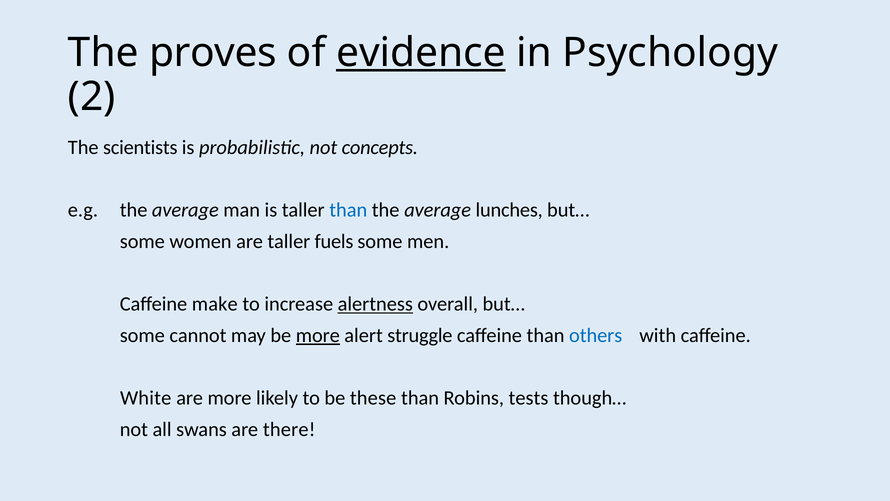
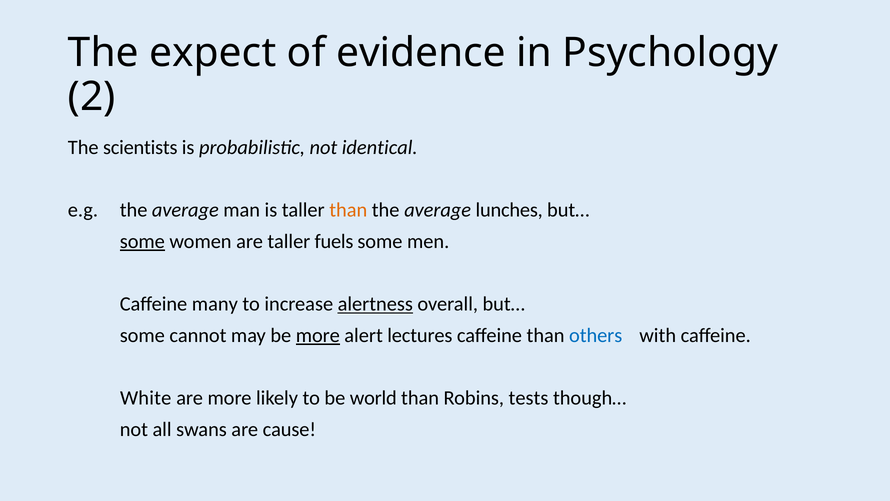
proves: proves -> expect (213, 53)
evidence underline: present -> none (421, 53)
concepts: concepts -> identical (380, 147)
than colour: blue -> orange (348, 210)
some underline: none -> present (142, 241)
make: make -> many (215, 304)
struggle: struggle -> lectures (420, 335)
these: these -> world (373, 398)
there: there -> cause (289, 429)
